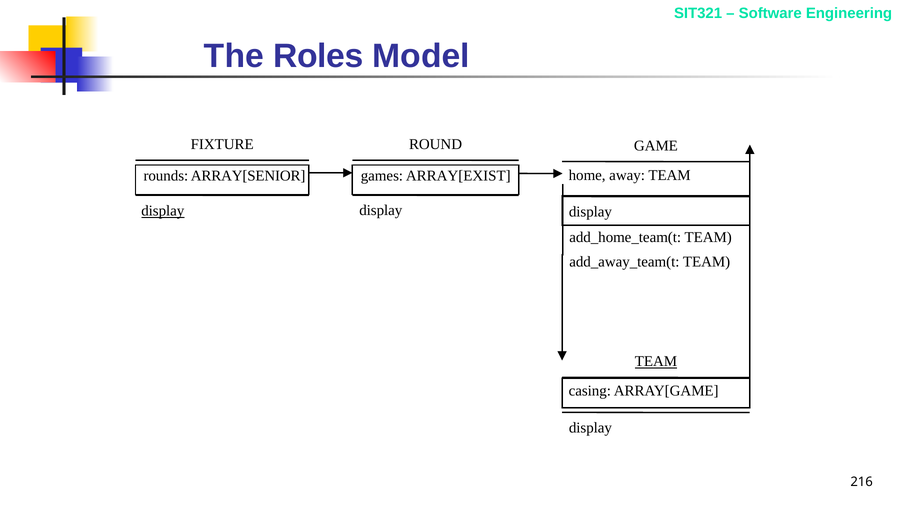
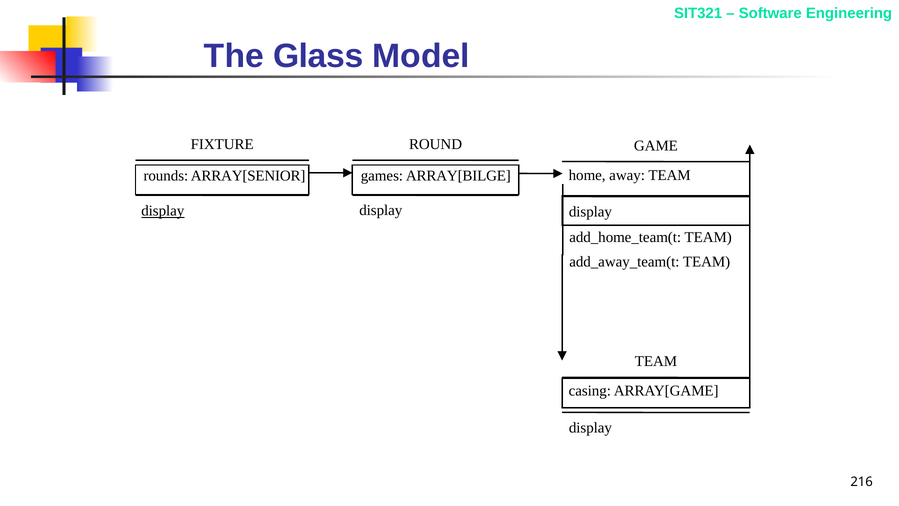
Roles: Roles -> Glass (318, 56)
ARRAY[EXIST: ARRAY[EXIST -> ARRAY[BILGE (458, 175)
TEAM underline: present -> none (656, 361)
